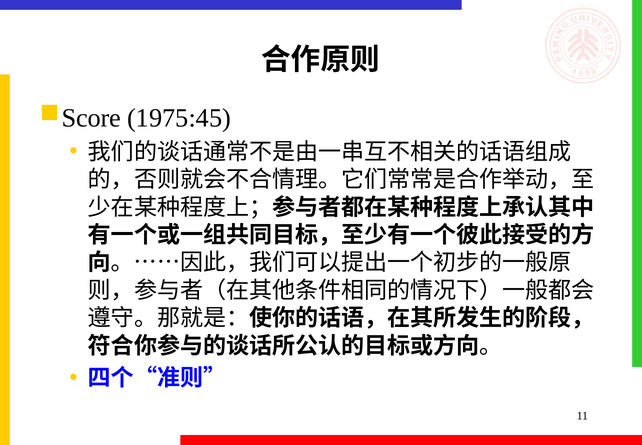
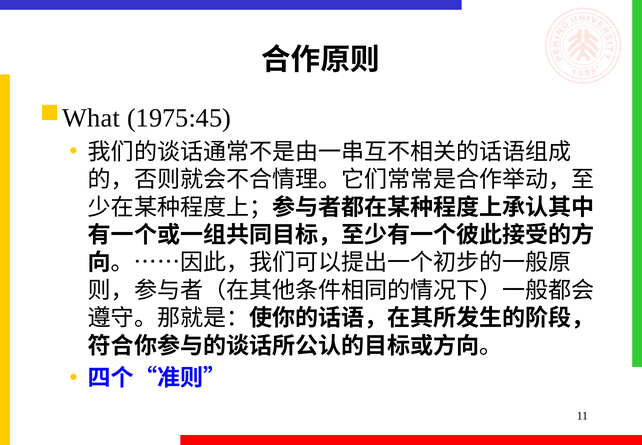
Score: Score -> What (91, 118)
